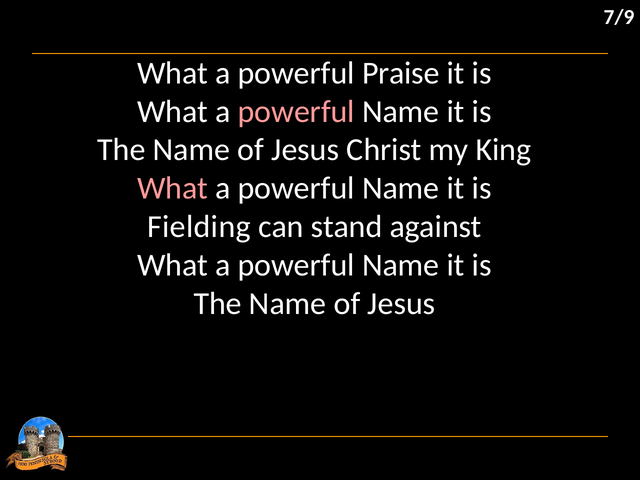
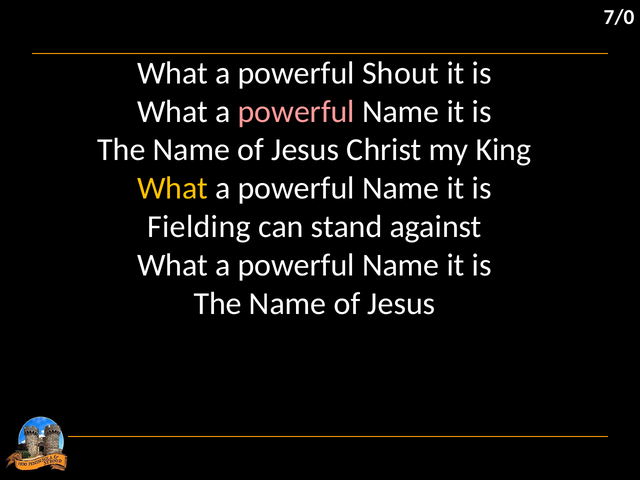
7/9: 7/9 -> 7/0 (619, 17)
Praise: Praise -> Shout (401, 73)
What colour: pink -> yellow (173, 188)
